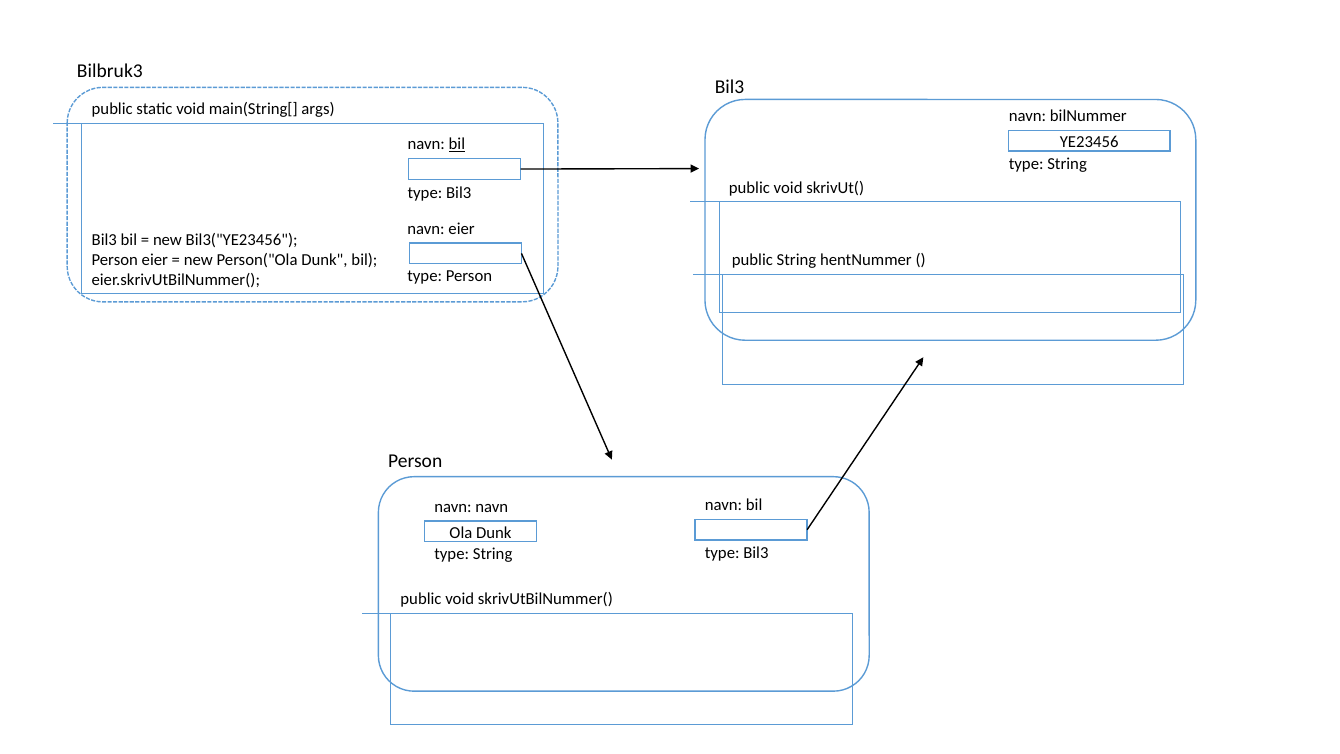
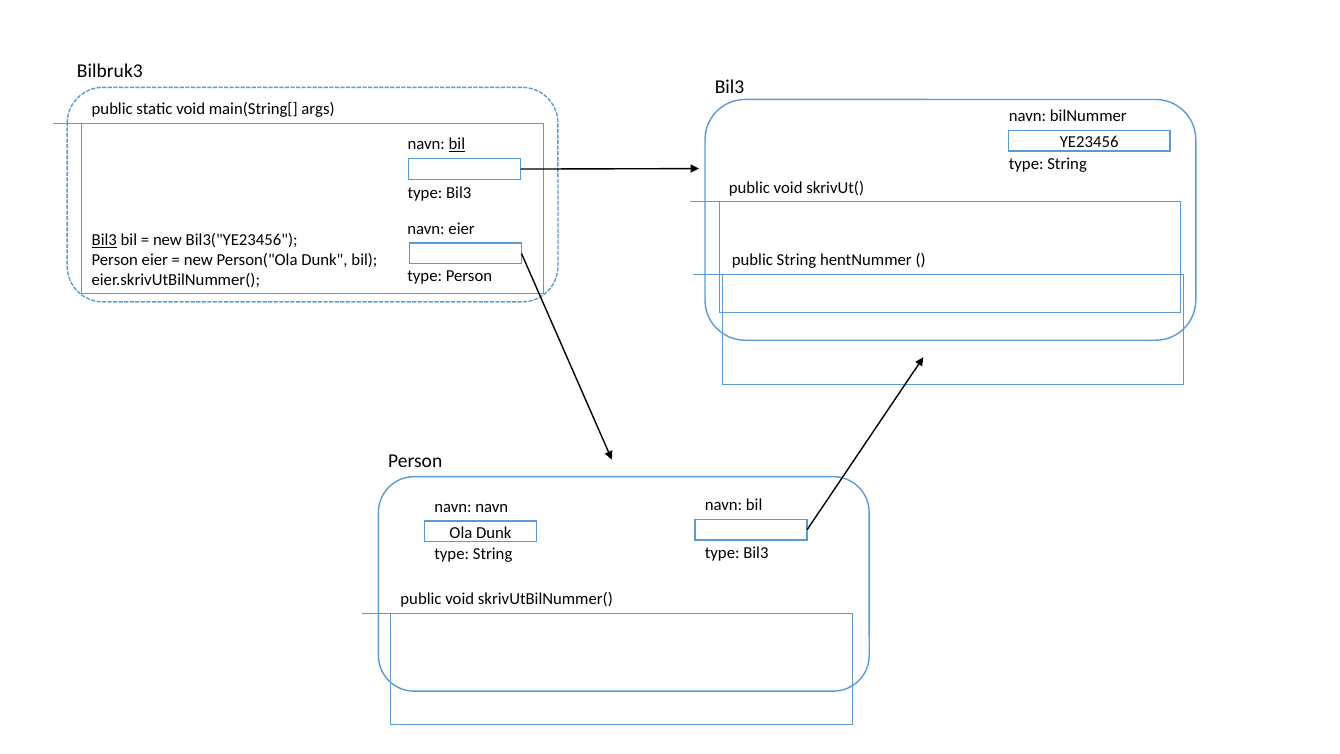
Bil3 underline: none -> present (104, 240)
